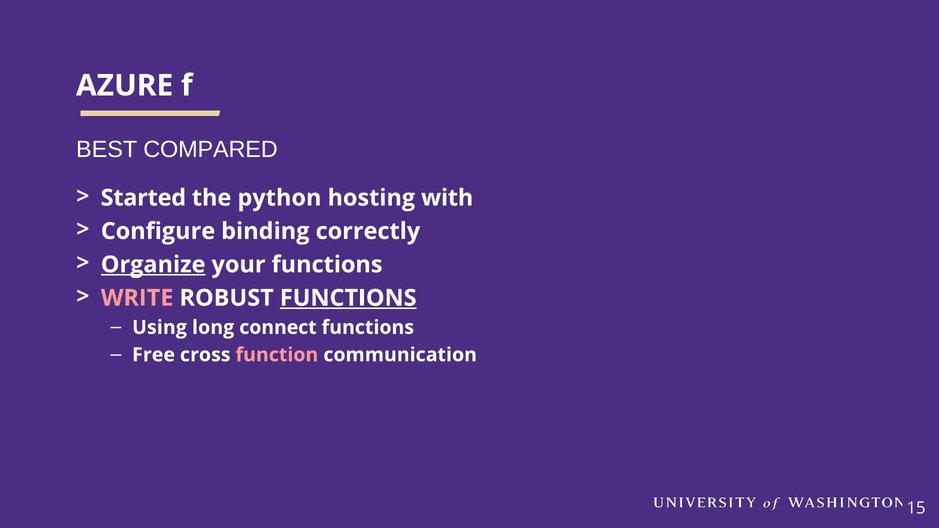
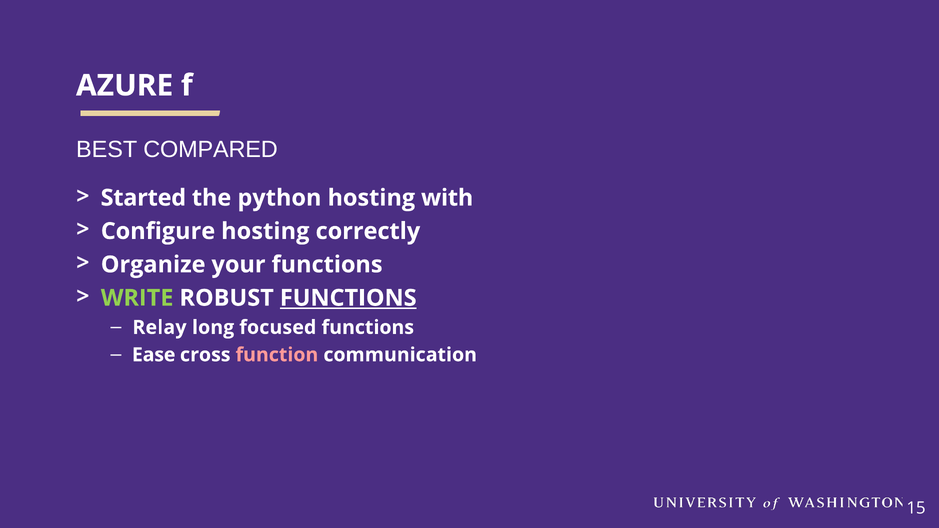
Configure binding: binding -> hosting (265, 231)
Organize underline: present -> none (153, 265)
WRITE colour: pink -> light green (137, 298)
Using: Using -> Relay (159, 328)
connect: connect -> focused (278, 328)
Free: Free -> Ease (154, 355)
